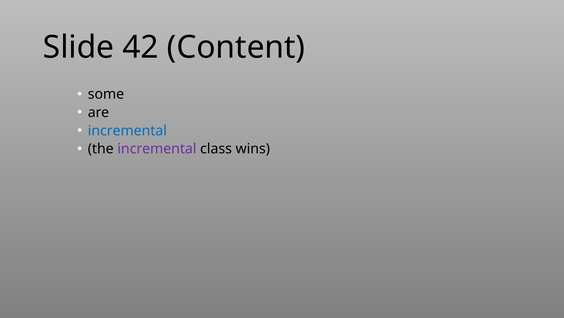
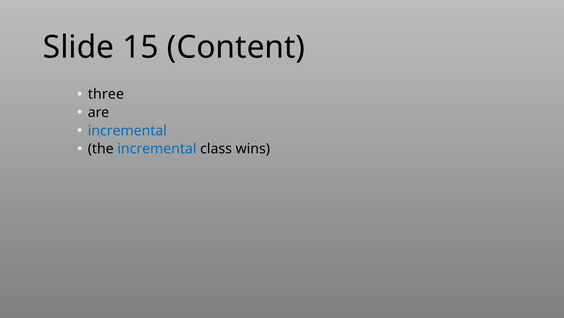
42: 42 -> 15 (141, 47)
some: some -> three (106, 94)
incremental colour: purple -> blue (157, 149)
